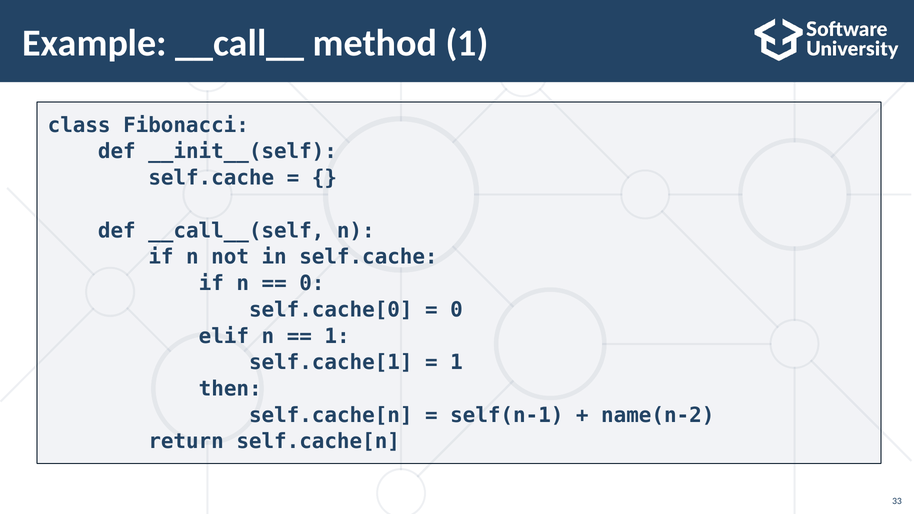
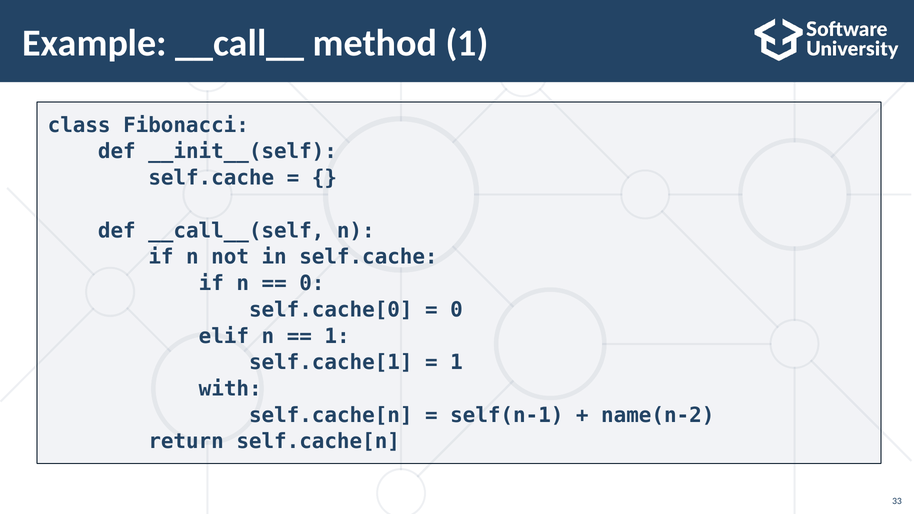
then: then -> with (230, 389)
